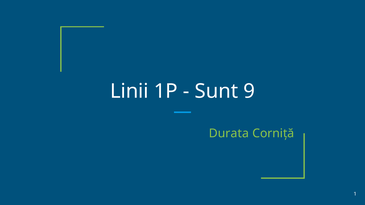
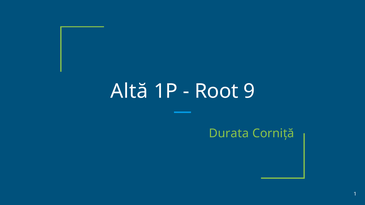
Linii: Linii -> Altă (129, 91)
Sunt: Sunt -> Root (216, 91)
